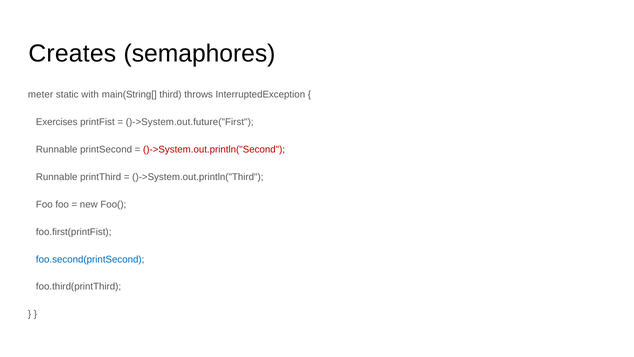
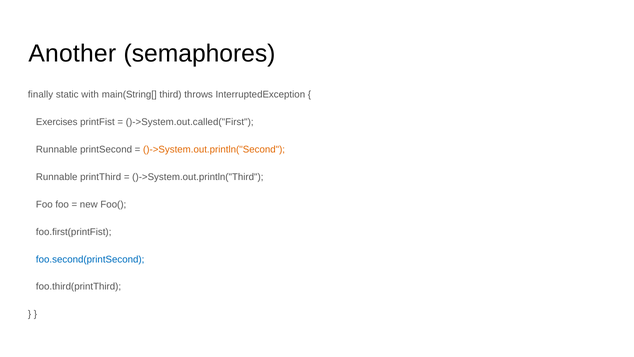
Creates: Creates -> Another (72, 54)
meter: meter -> finally (41, 94)
)->System.out.future("First: )->System.out.future("First -> )->System.out.called("First (190, 122)
)->System.out.println("Second colour: red -> orange (214, 149)
